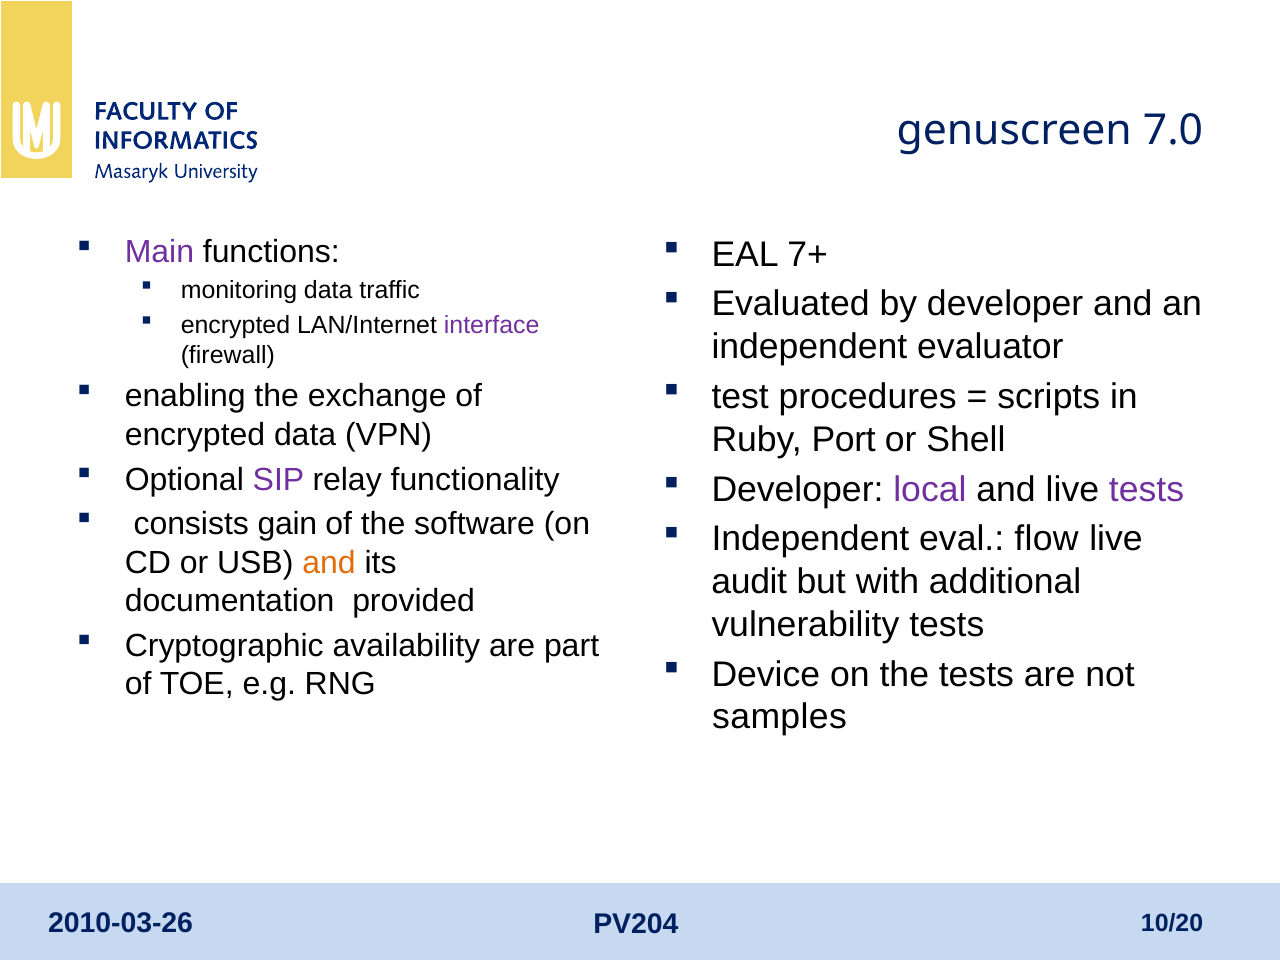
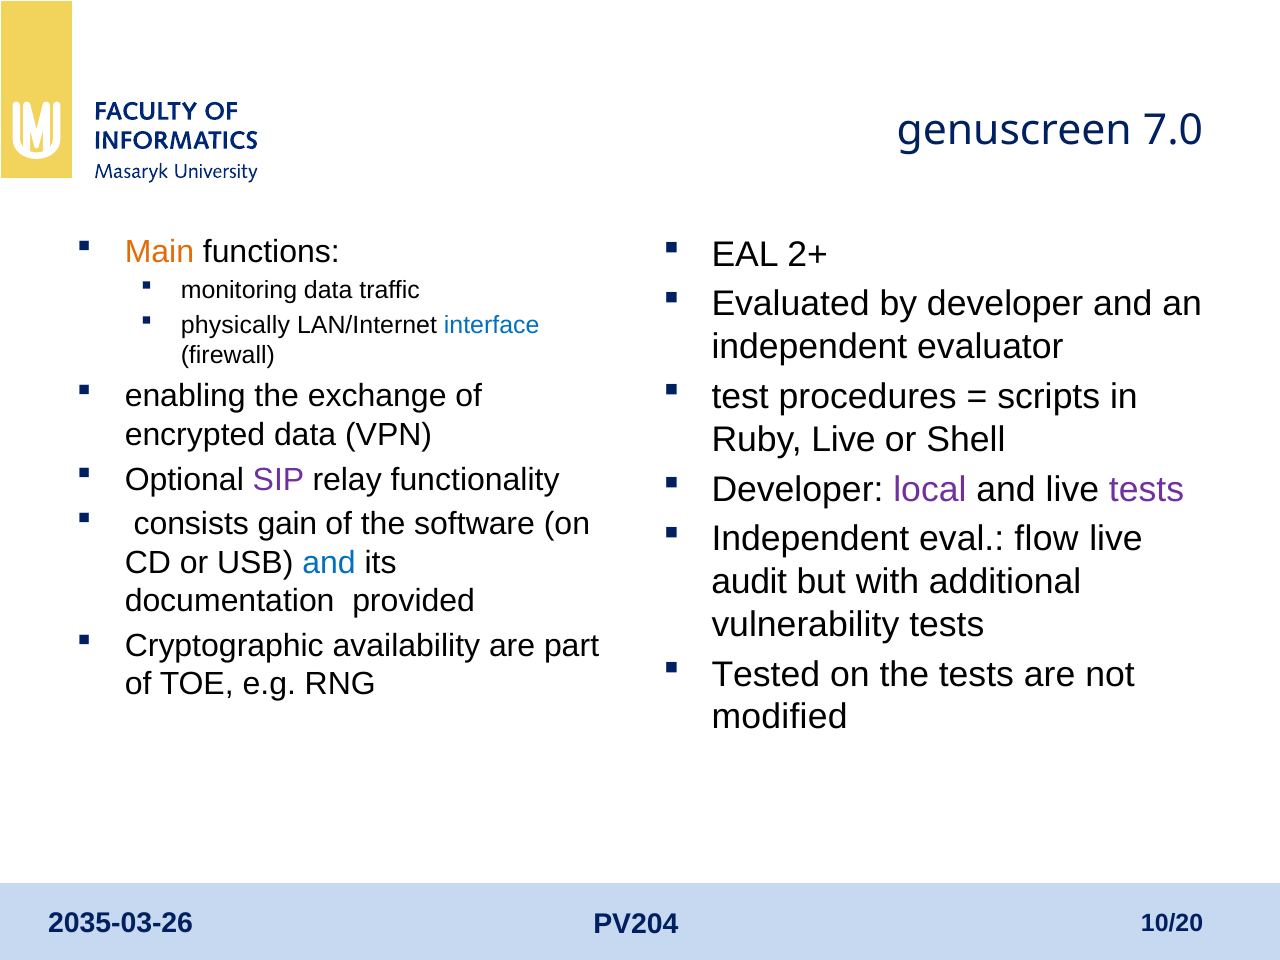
Main colour: purple -> orange (159, 252)
7+: 7+ -> 2+ (808, 254)
encrypted: encrypted -> physically (235, 325)
interface colour: purple -> blue (492, 325)
Ruby Port: Port -> Live (844, 439)
and colour: orange -> blue (329, 563)
Device: Device -> Tested (766, 674)
samples: samples -> modified (780, 717)
2010-03-26: 2010-03-26 -> 2035-03-26 (121, 924)
